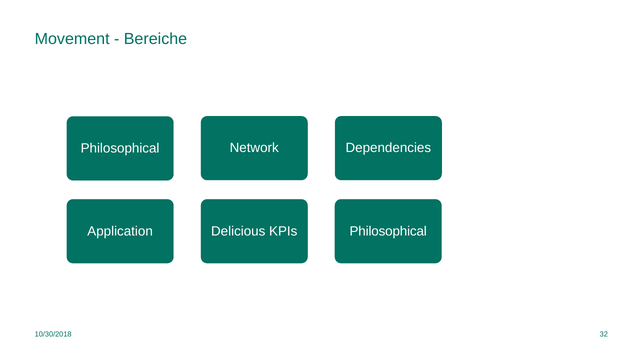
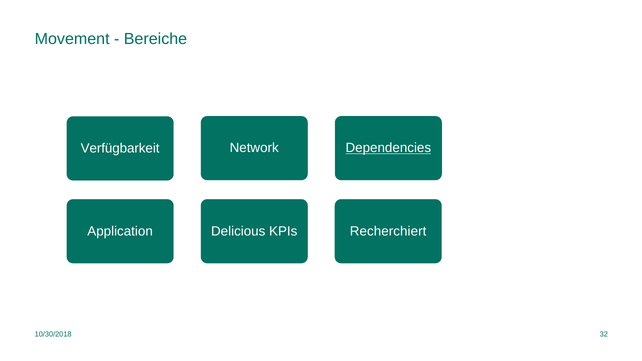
Philosophical: Philosophical -> Verfügbarkeit (120, 148)
Dependencies underline: none -> present (388, 148)
KPIs Philosophical: Philosophical -> Recherchiert (388, 231)
